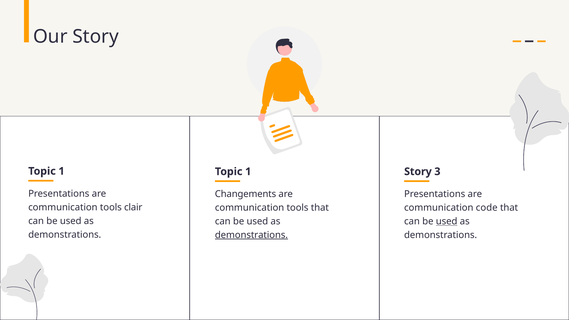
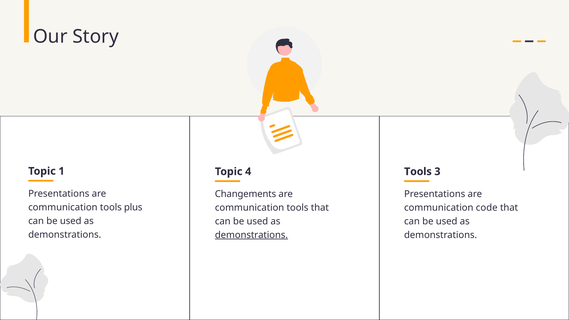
1: 1 -> 4 (248, 172)
Story: Story -> Tools (418, 172)
clair: clair -> plus (133, 207)
used underline: present -> none (447, 221)
